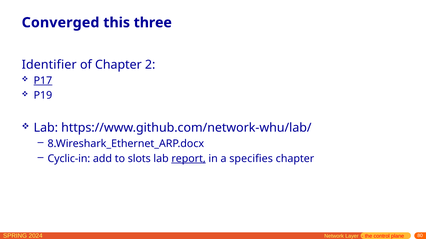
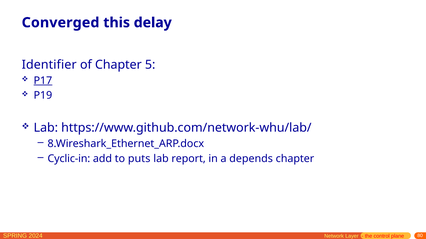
three: three -> delay (153, 23)
2: 2 -> 5 (150, 65)
slots: slots -> puts (139, 159)
report underline: present -> none (189, 159)
specifies: specifies -> depends (251, 159)
